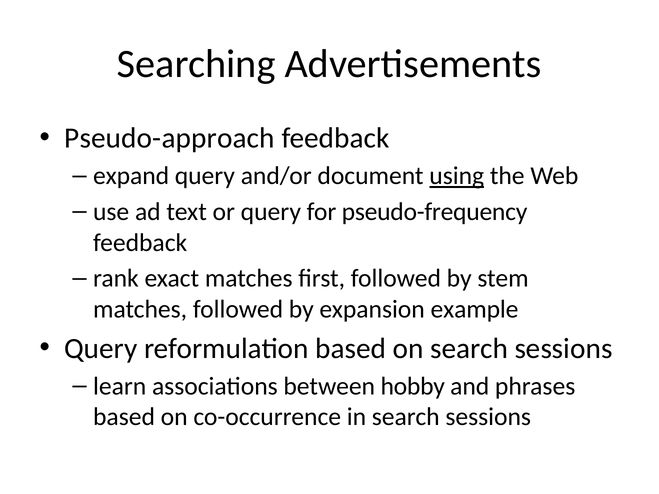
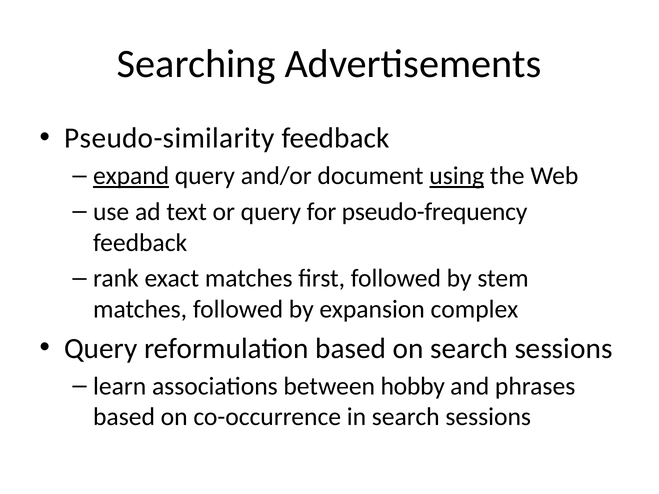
Pseudo-approach: Pseudo-approach -> Pseudo-similarity (169, 138)
expand underline: none -> present (131, 176)
example: example -> complex (474, 309)
